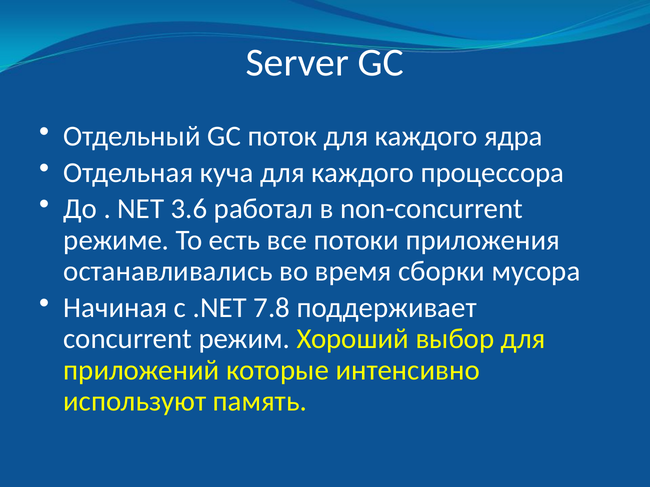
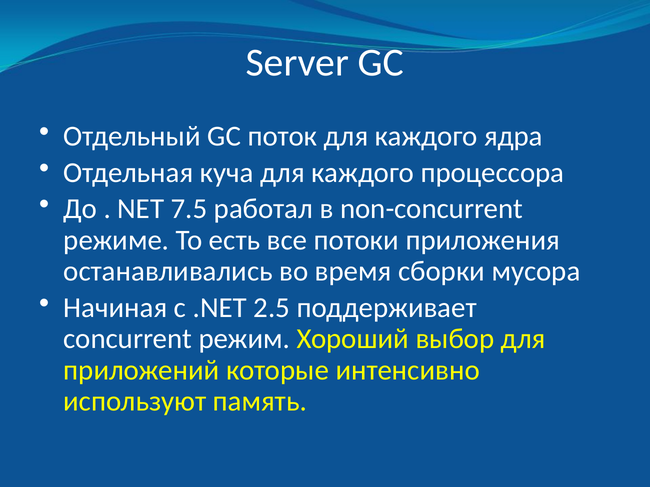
3.6: 3.6 -> 7.5 (189, 209)
7.8: 7.8 -> 2.5 (272, 308)
